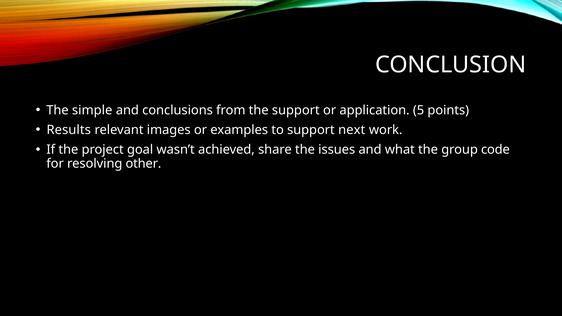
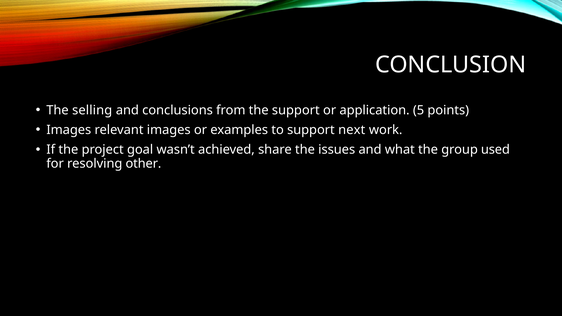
simple: simple -> selling (92, 110)
Results: Results -> Images (69, 130)
code: code -> used (495, 150)
